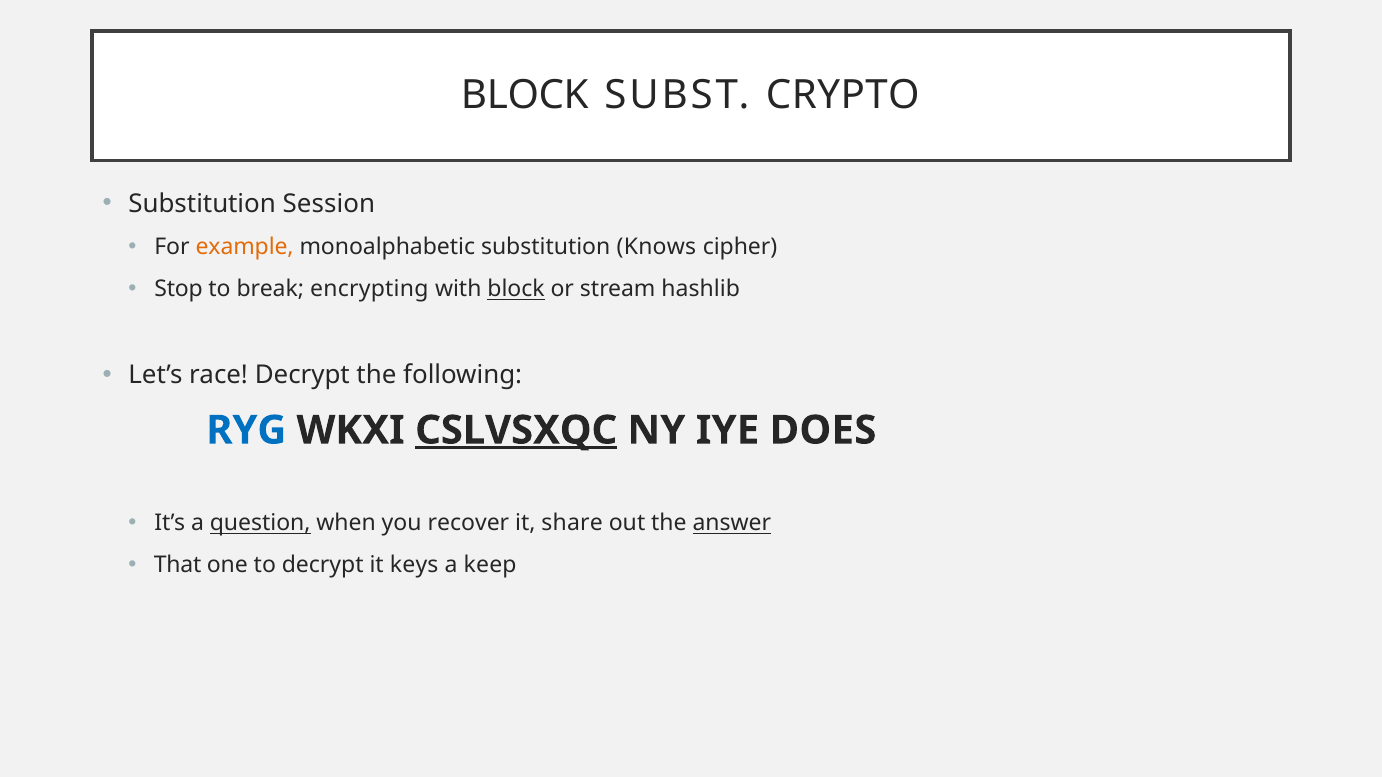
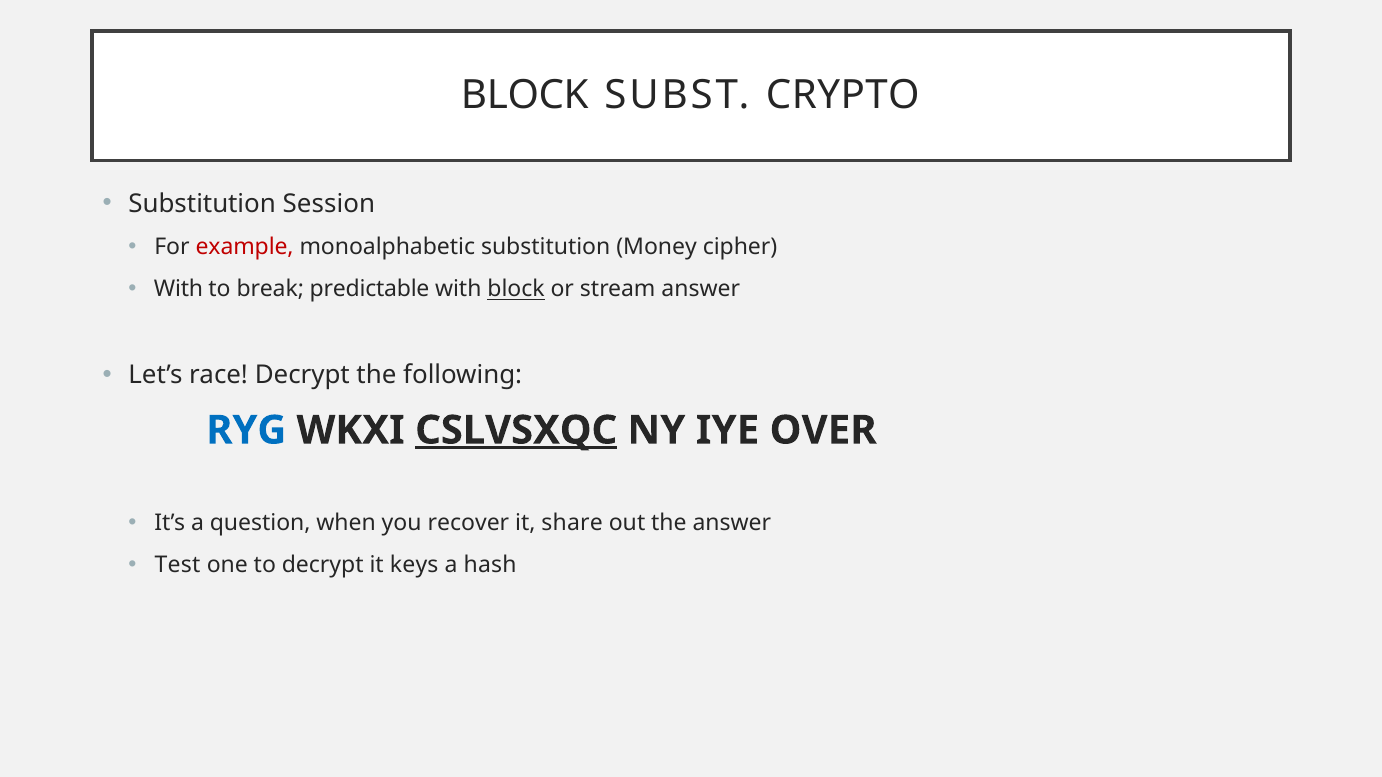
example colour: orange -> red (245, 247)
Knows: Knows -> Money (657, 247)
Stop: Stop -> With (179, 289)
encrypting: encrypting -> predictable (370, 289)
stream hashlib: hashlib -> answer (701, 289)
DOES: DOES -> OVER (823, 430)
question underline: present -> none (260, 524)
answer underline: present -> none (732, 524)
That: That -> Test (177, 566)
keep: keep -> hash (490, 566)
